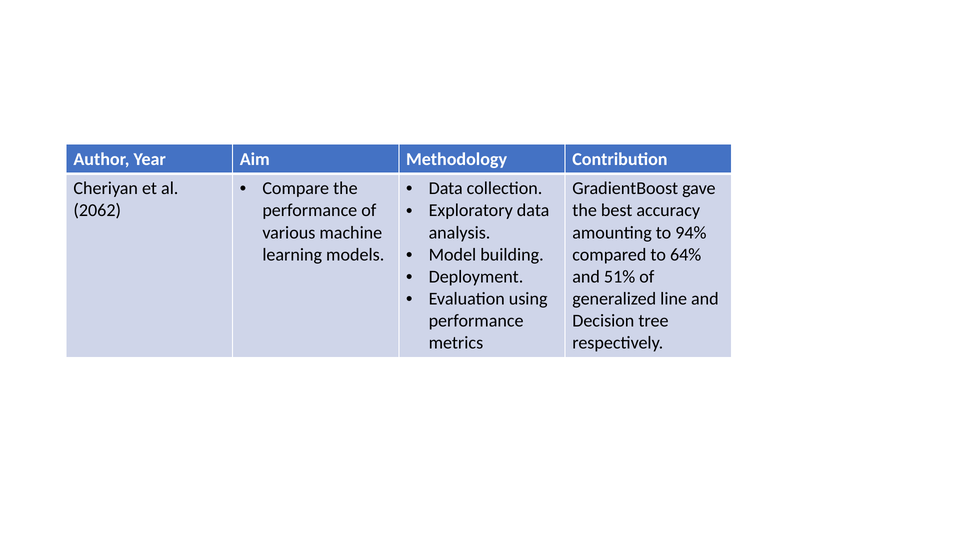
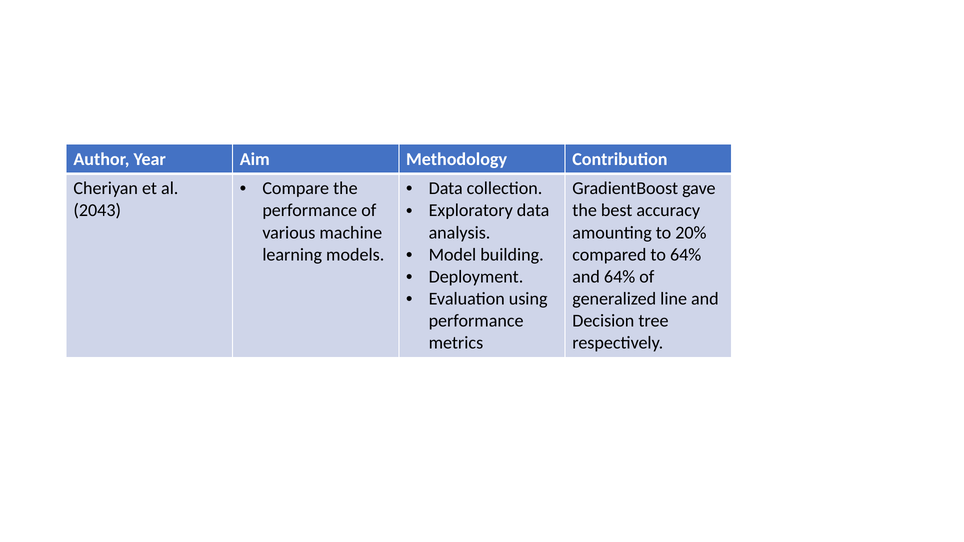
2062: 2062 -> 2043 (97, 211)
94%: 94% -> 20% (691, 233)
and 51%: 51% -> 64% (620, 277)
